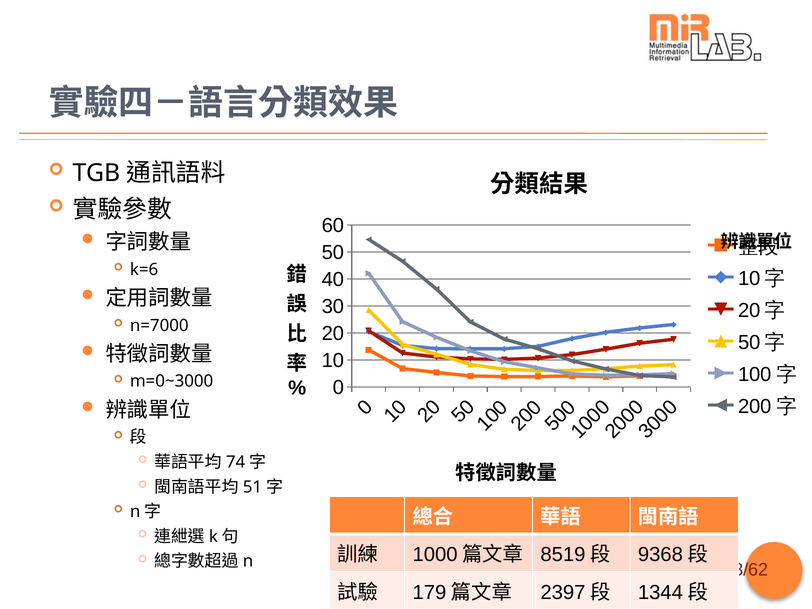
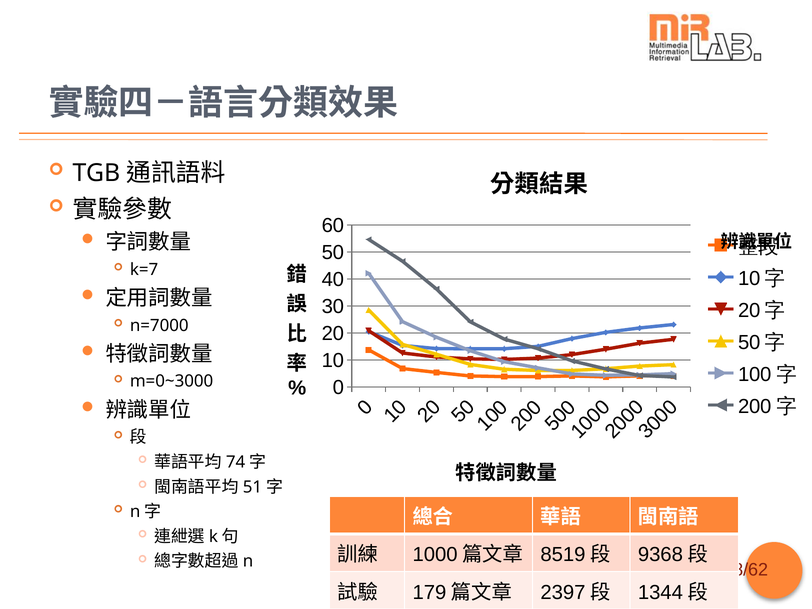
k=6: k=6 -> k=7 (144, 270)
